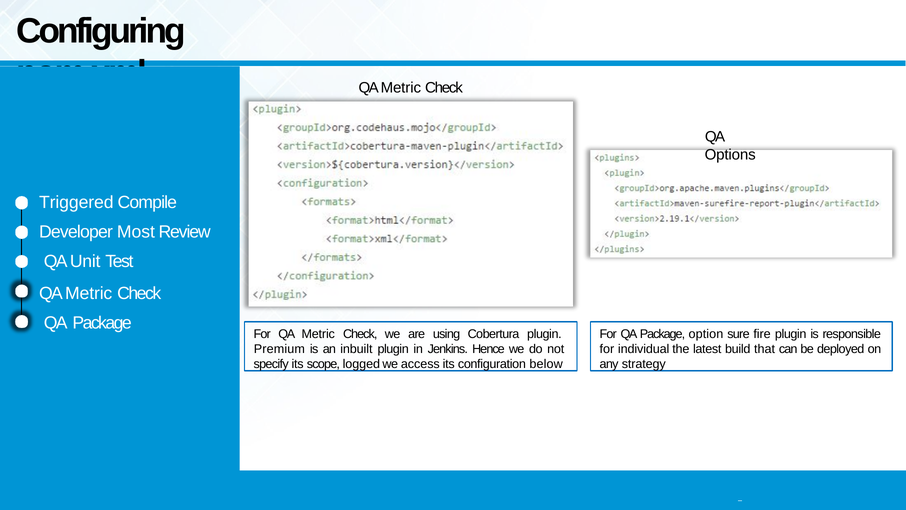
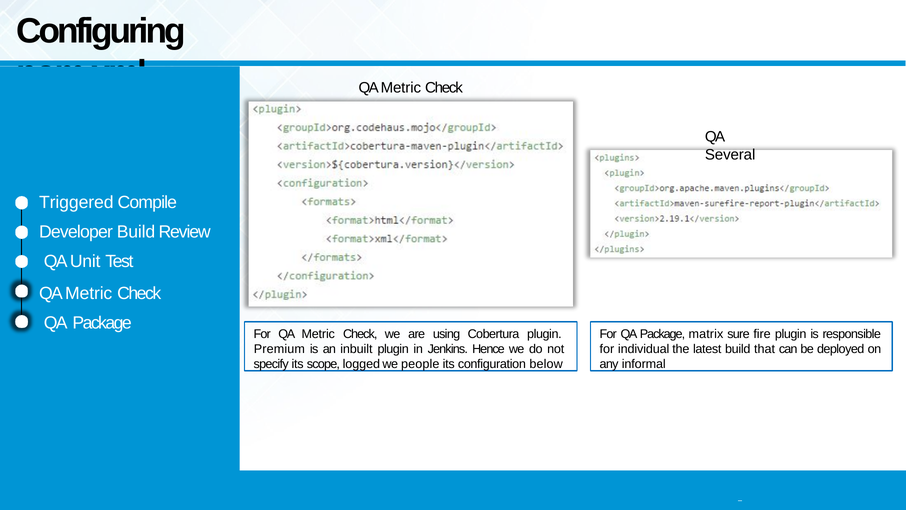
Options: Options -> Several (730, 155)
Developer Most: Most -> Build (136, 232)
option: option -> matrix (706, 334)
access: access -> people (420, 364)
strategy: strategy -> informal (644, 364)
